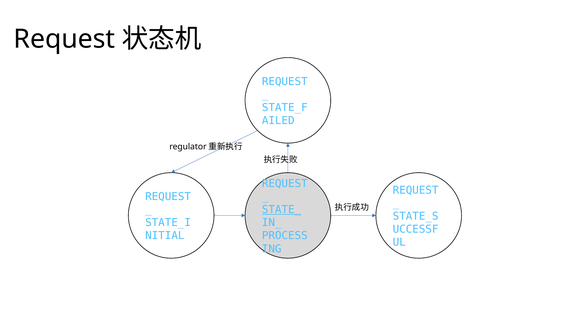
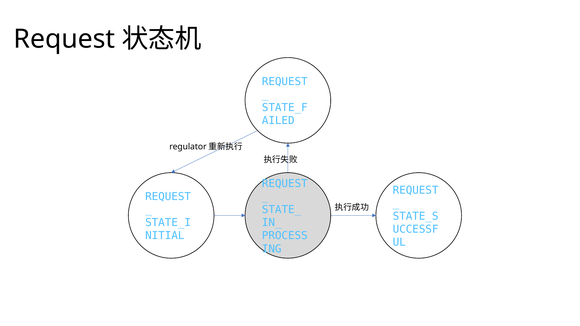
STATE_ underline: present -> none (282, 210)
